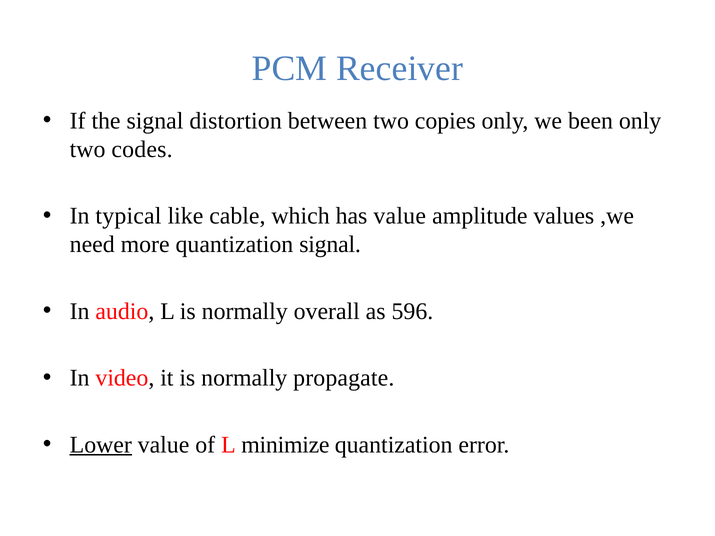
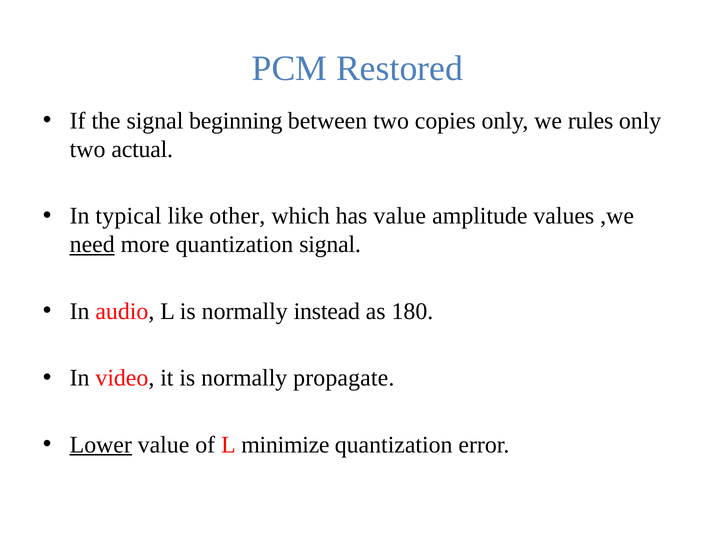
Receiver: Receiver -> Restored (400, 69)
distortion: distortion -> beginning (236, 121)
been: been -> rules (591, 121)
codes: codes -> actual (142, 149)
cable: cable -> other (237, 216)
need underline: none -> present (92, 245)
overall: overall -> instead (327, 311)
596: 596 -> 180 (412, 311)
